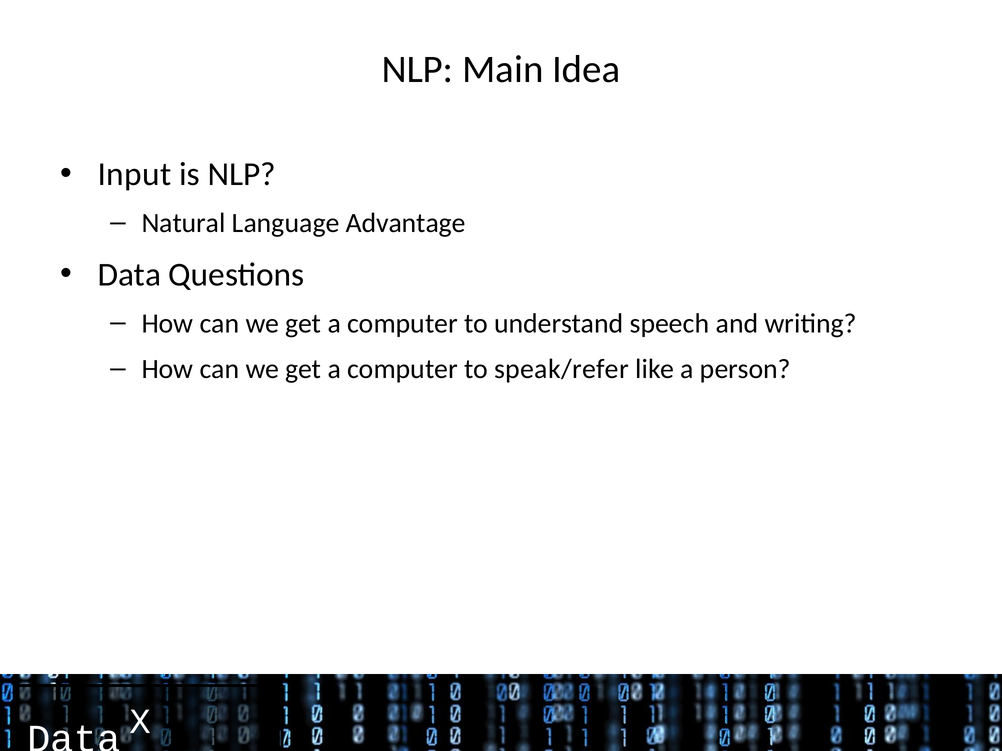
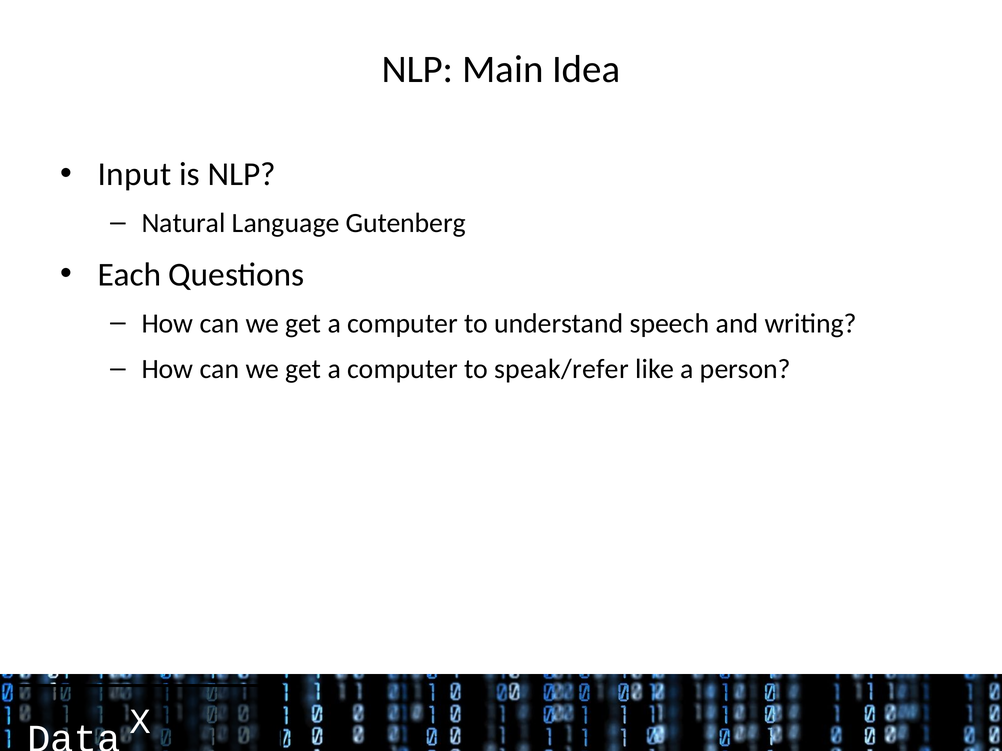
Advantage: Advantage -> Gutenberg (406, 223)
Data: Data -> Each (129, 275)
